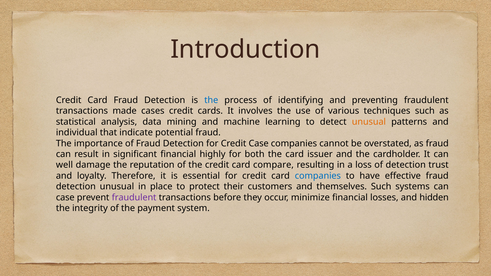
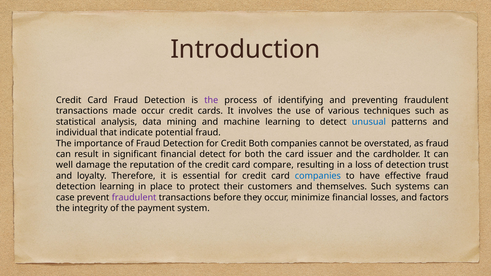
the colour: blue -> purple (211, 100)
made cases: cases -> occur (153, 111)
unusual colour: orange -> blue (369, 122)
Credit Case: Case -> Both (259, 143)
financial highly: highly -> detect (213, 154)
detection unusual: unusual -> learning (117, 187)
hidden: hidden -> factors (434, 198)
